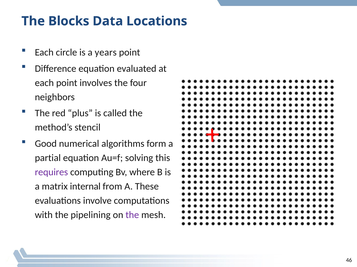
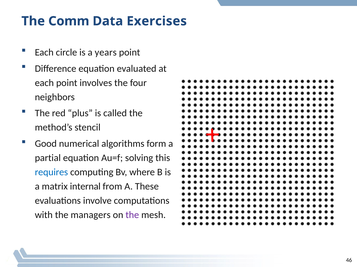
Blocks: Blocks -> Comm (69, 21)
Locations: Locations -> Exercises (157, 21)
requires colour: purple -> blue (51, 173)
pipelining: pipelining -> managers (91, 215)
